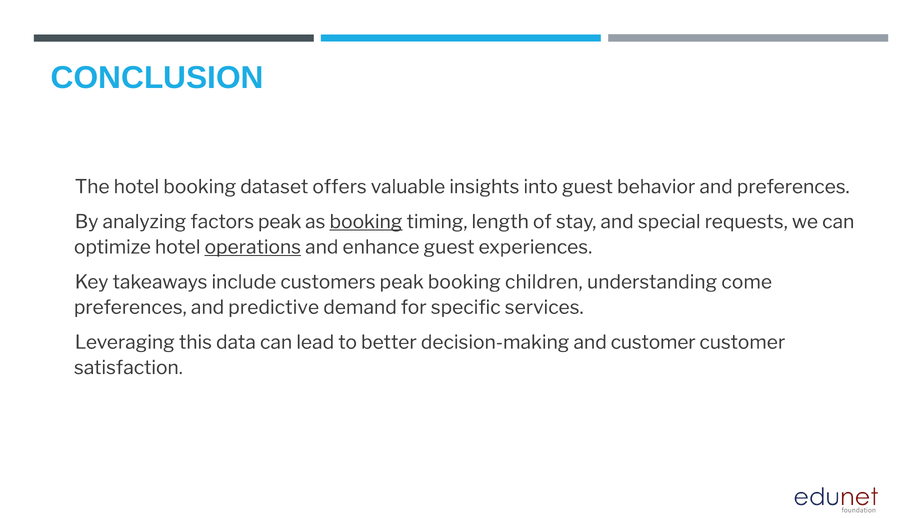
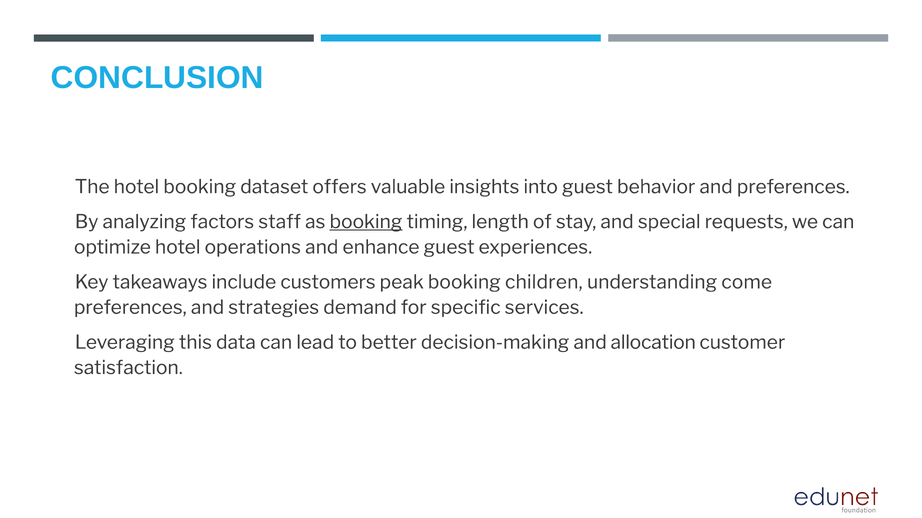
factors peak: peak -> staff (280, 222)
operations underline: present -> none (253, 247)
predictive: predictive -> strategies (274, 308)
and customer: customer -> allocation (653, 343)
